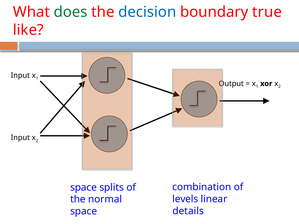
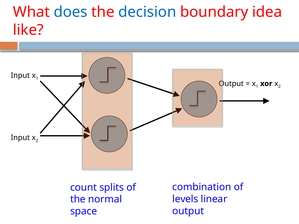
does colour: green -> blue (71, 12)
true: true -> idea (267, 12)
space: space -> count (84, 188)
details: details -> output (188, 211)
